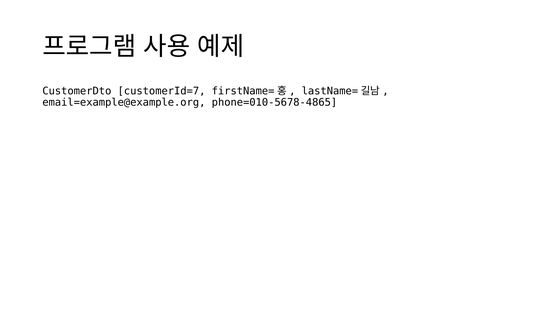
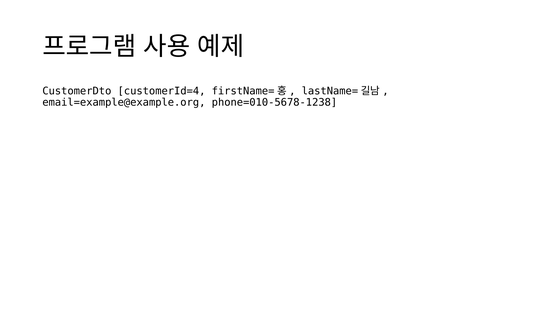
customerId=7: customerId=7 -> customerId=4 (162, 91)
phone=010-5678-4865: phone=010-5678-4865 -> phone=010-5678-1238 (274, 102)
